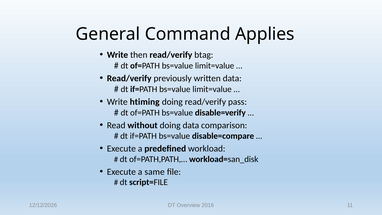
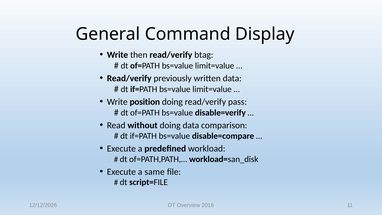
Applies: Applies -> Display (265, 34)
htiming: htiming -> position (145, 102)
